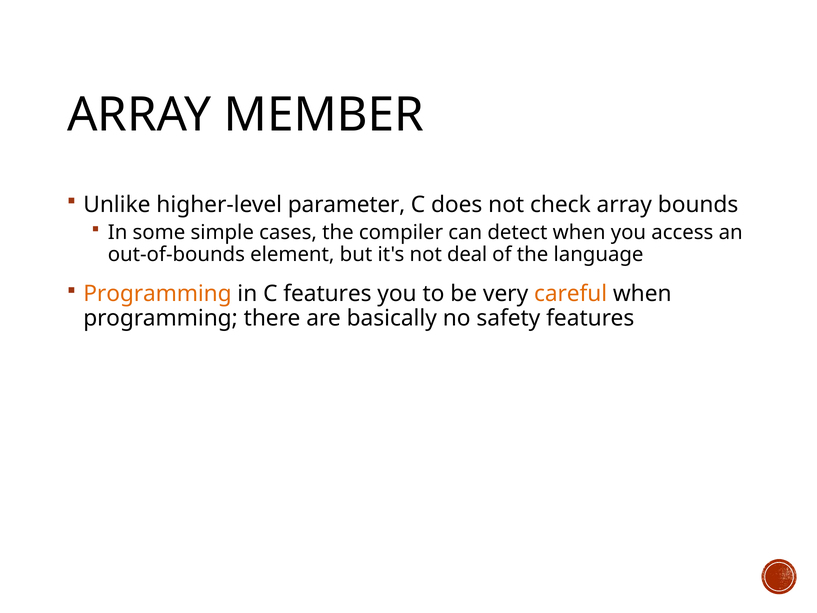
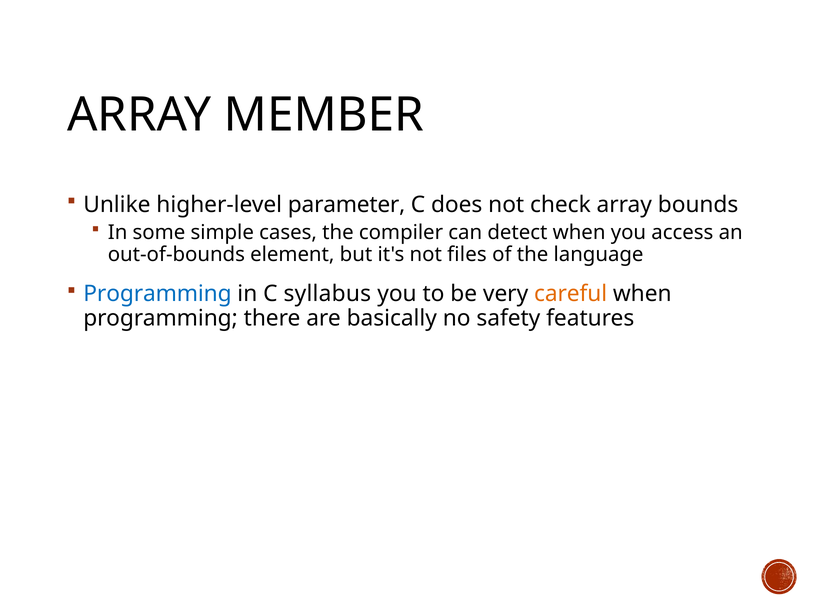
deal: deal -> files (467, 254)
Programming colour: orange -> blue (157, 294)
C features: features -> syllabus (327, 294)
